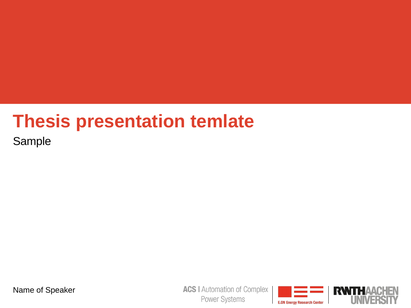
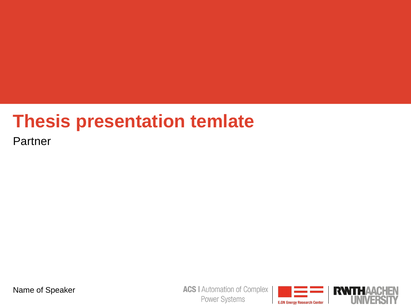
Sample: Sample -> Partner (32, 142)
